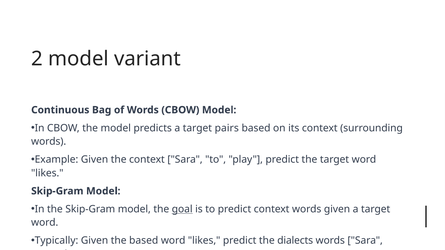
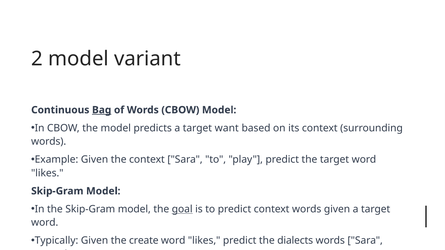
Bag underline: none -> present (102, 110)
pairs: pairs -> want (227, 128)
the based: based -> create (144, 241)
